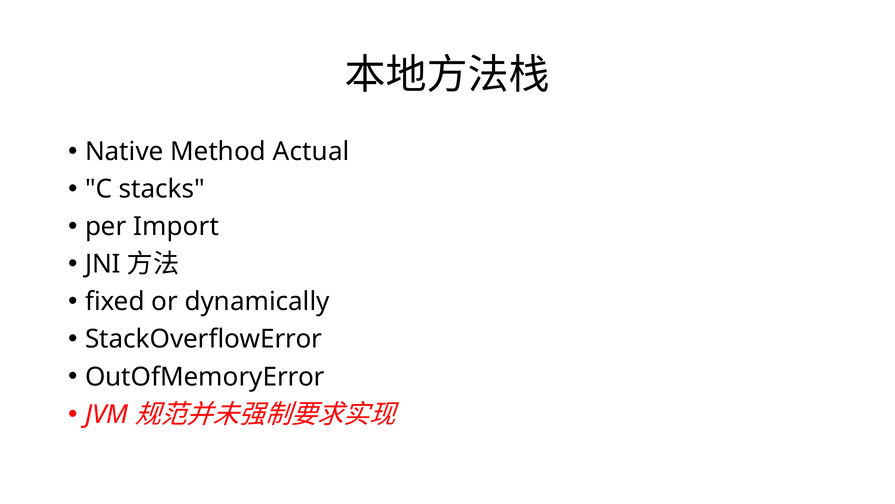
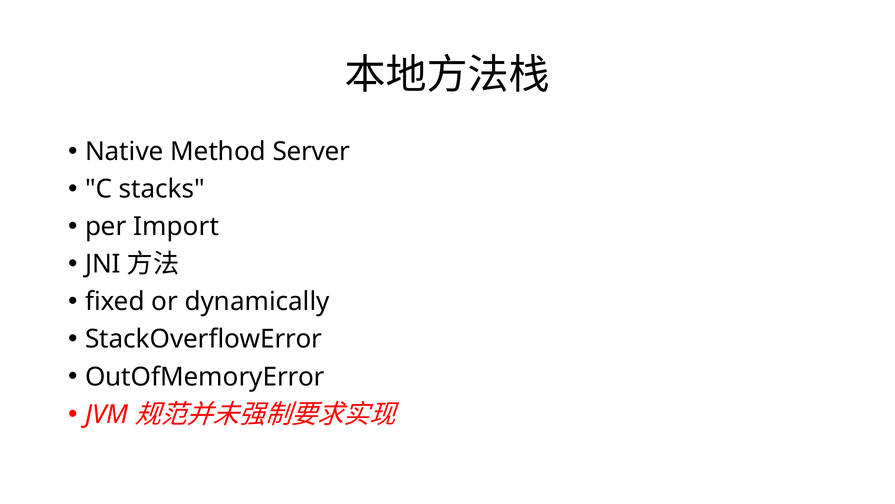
Actual: Actual -> Server (311, 151)
